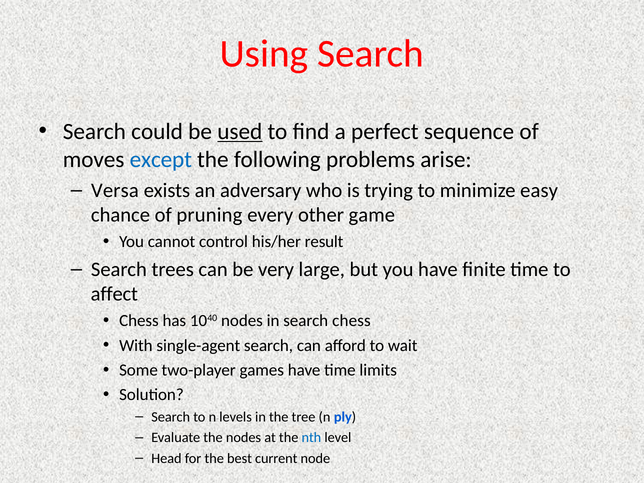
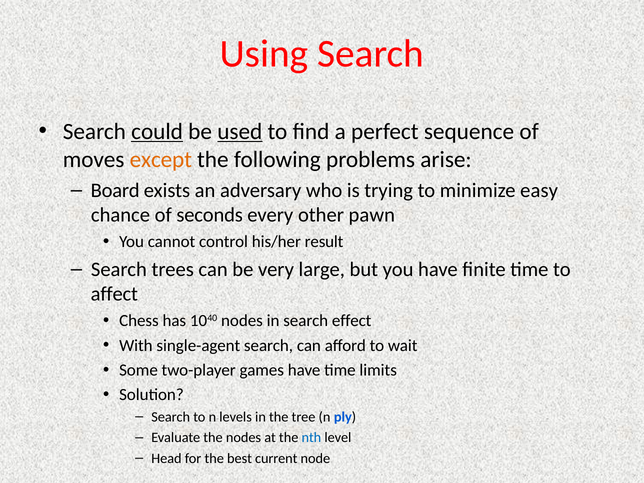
could underline: none -> present (157, 131)
except colour: blue -> orange (161, 159)
Versa: Versa -> Board (115, 190)
pruning: pruning -> seconds (210, 215)
game: game -> pawn (372, 215)
search chess: chess -> effect (352, 321)
